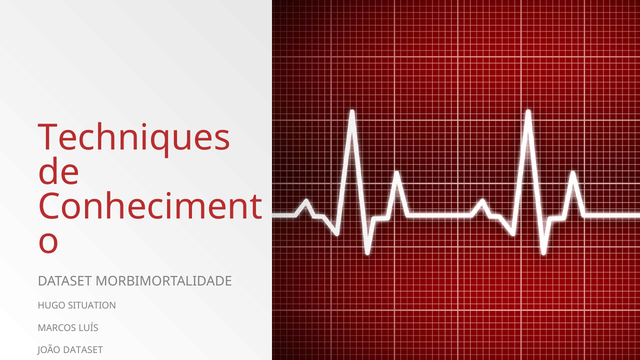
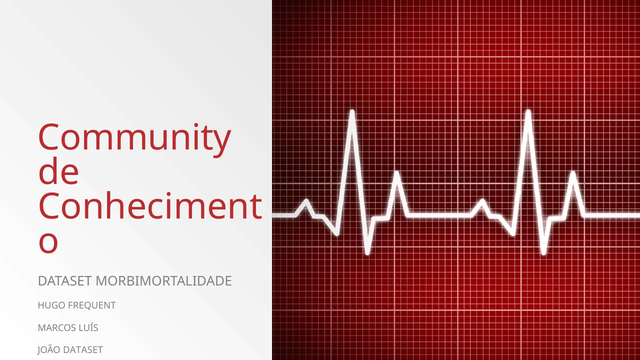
Techniques: Techniques -> Community (134, 138)
SITUATION: SITUATION -> FREQUENT (92, 306)
